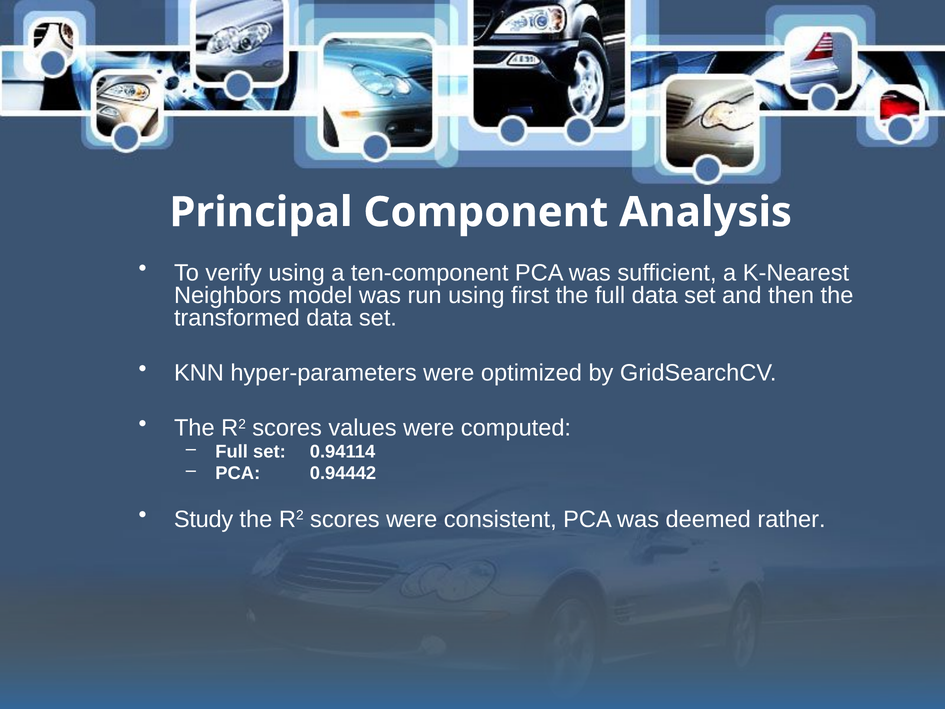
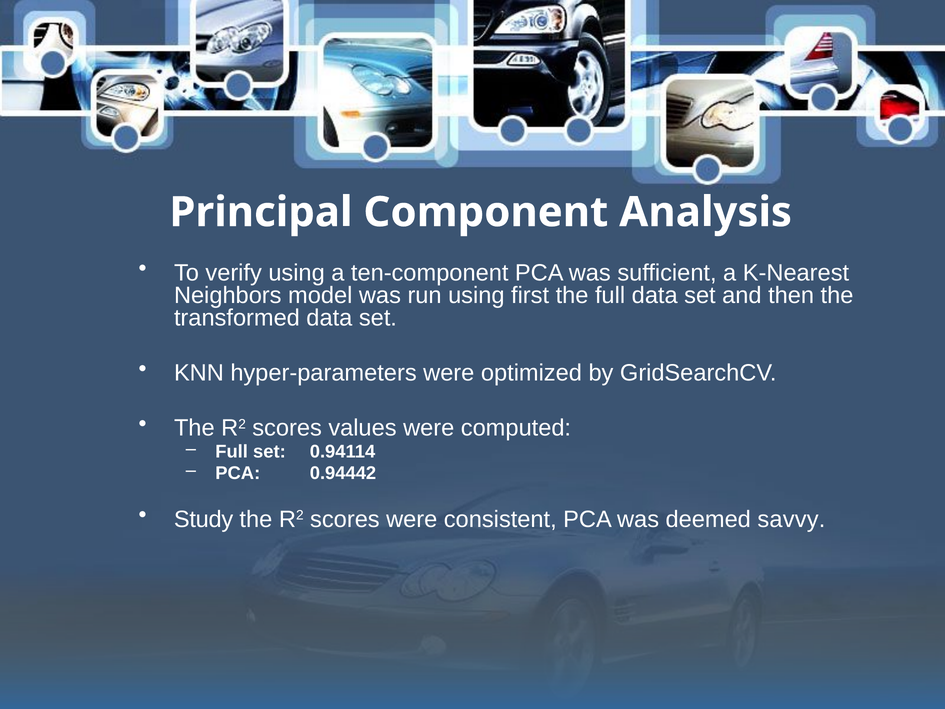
rather: rather -> savvy (791, 519)
